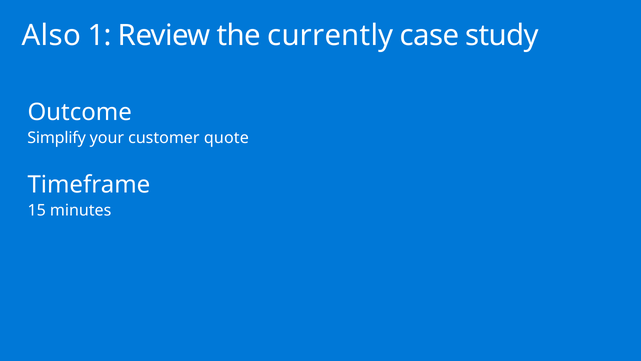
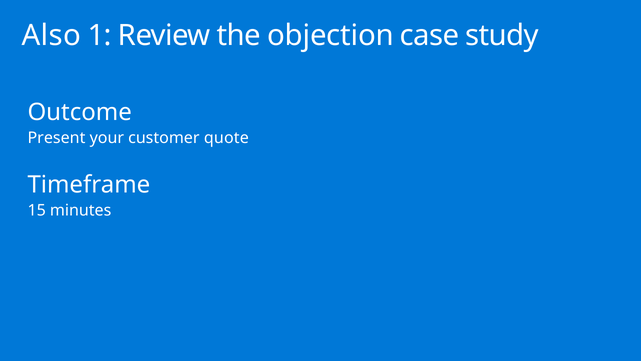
currently: currently -> objection (331, 36)
Simplify: Simplify -> Present (56, 138)
